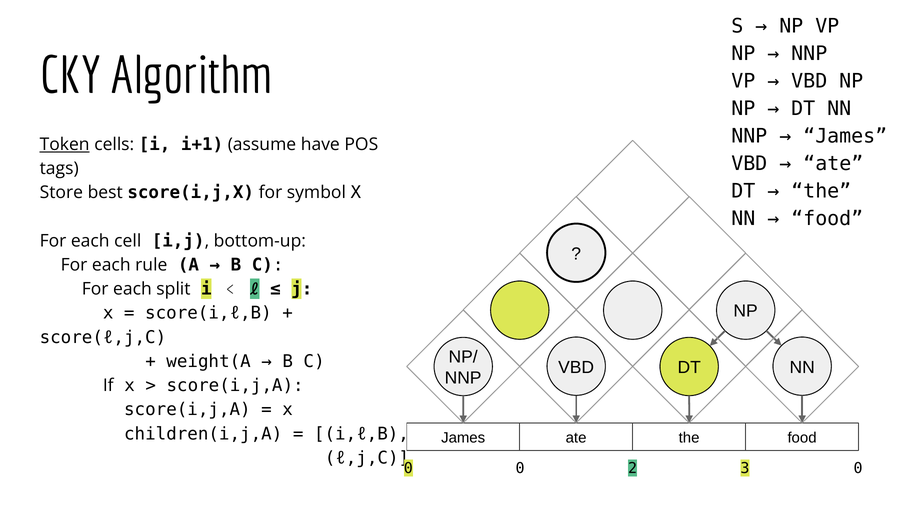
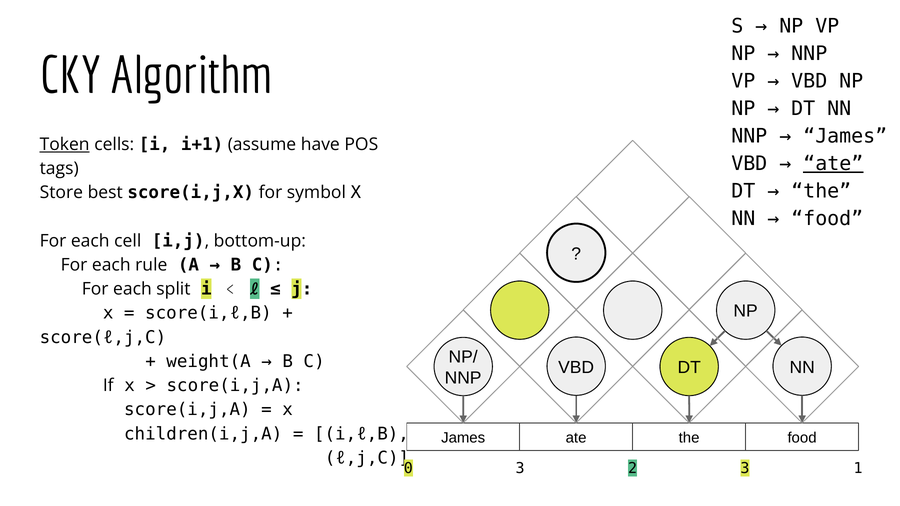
ate underline: none -> present (833, 164)
0 0: 0 -> 3 (520, 469)
3 0: 0 -> 1 (858, 469)
